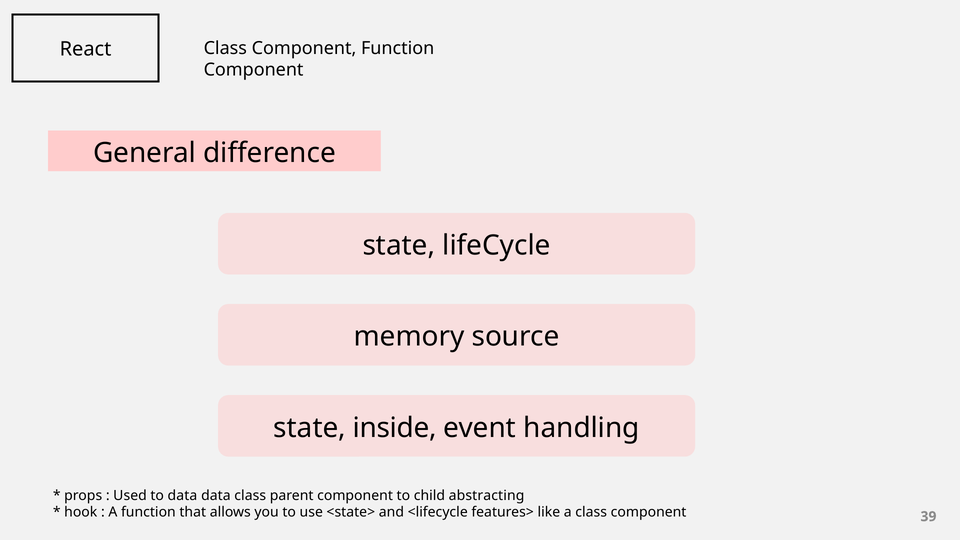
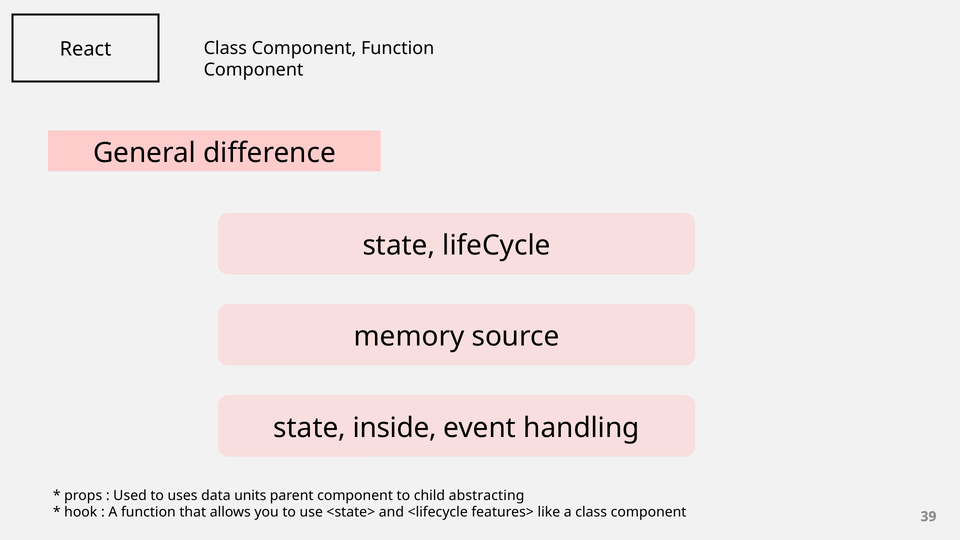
to data: data -> uses (183, 495)
data class: class -> units (250, 495)
